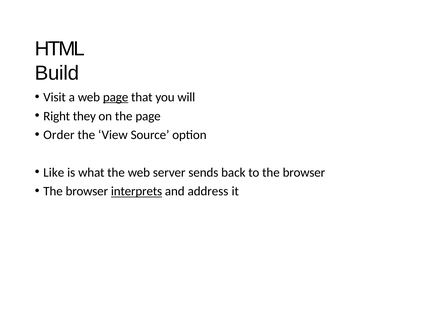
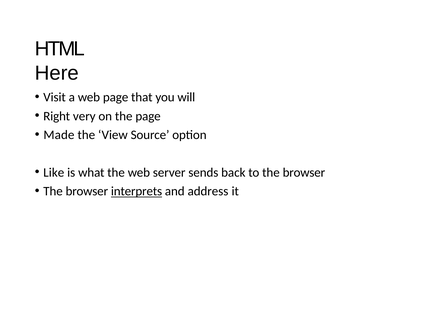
Build: Build -> Here (57, 73)
page underline: present -> none (116, 97)
they: they -> very (84, 116)
Order: Order -> Made (59, 135)
